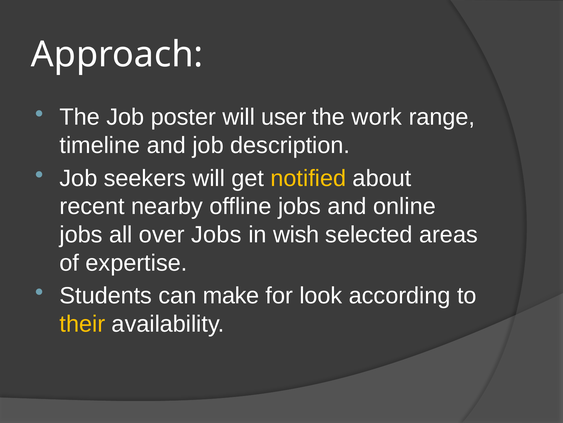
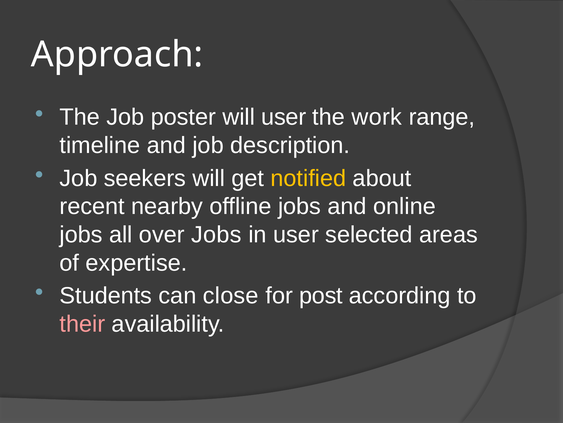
in wish: wish -> user (296, 234)
make: make -> close (231, 295)
look: look -> post (321, 295)
their colour: yellow -> pink (82, 323)
